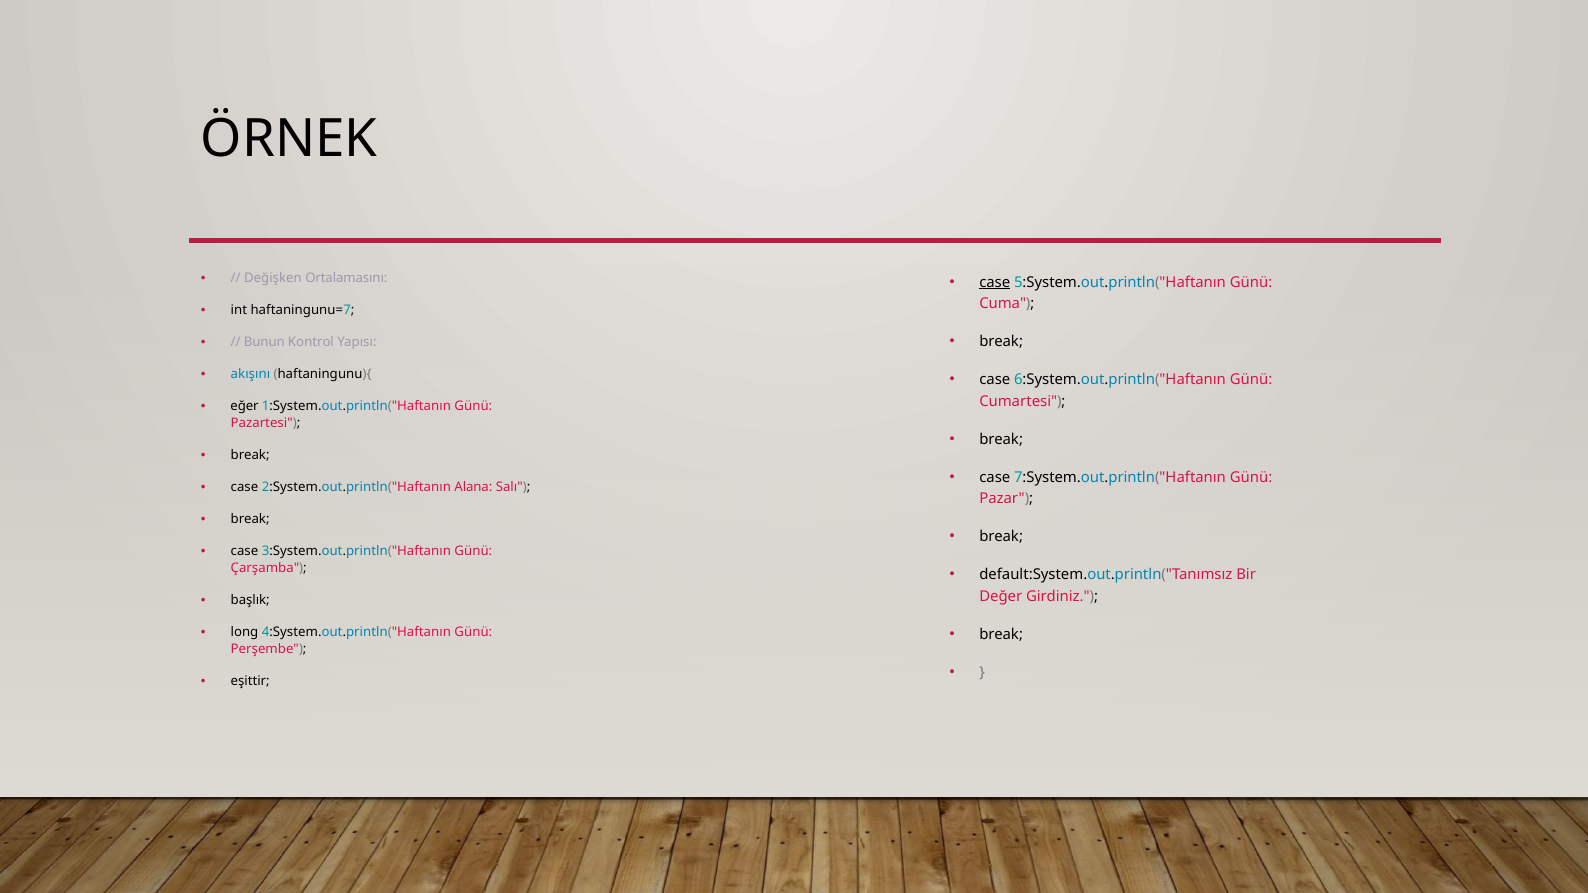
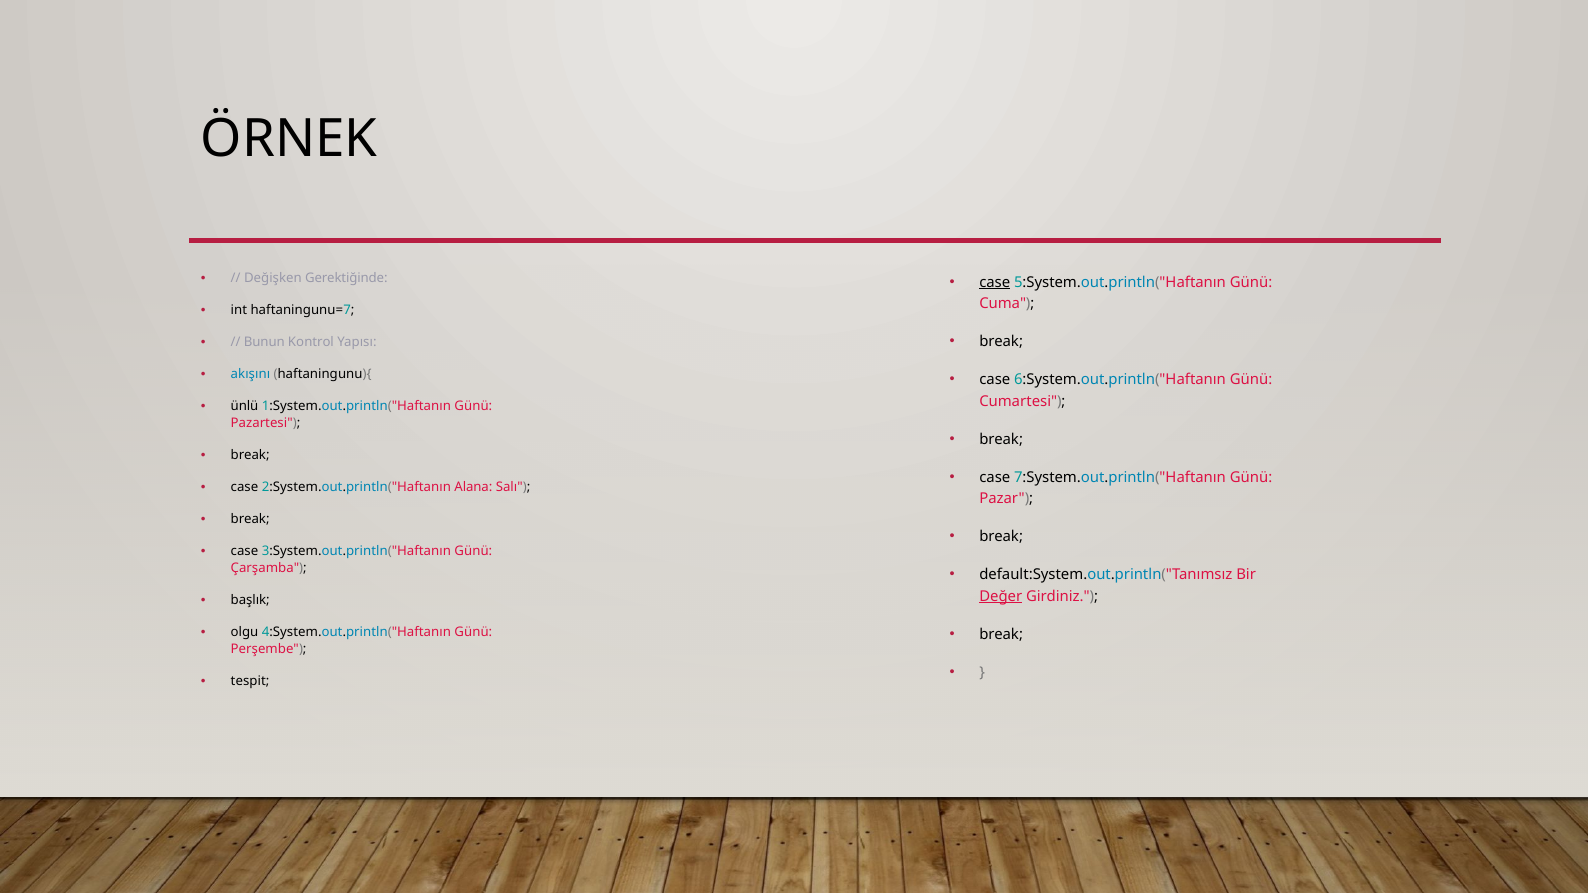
Ortalamasını: Ortalamasını -> Gerektiğinde (346, 279)
eğer: eğer -> ünlü (245, 407)
Değer underline: none -> present (1001, 597)
long: long -> olgu (245, 633)
eşittir: eşittir -> tespit (250, 682)
